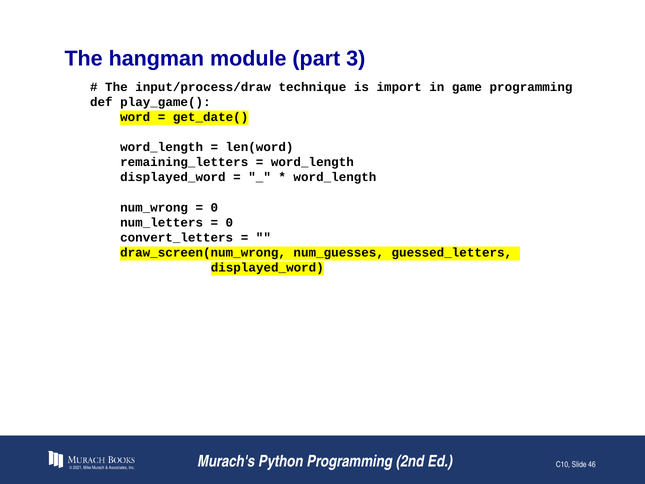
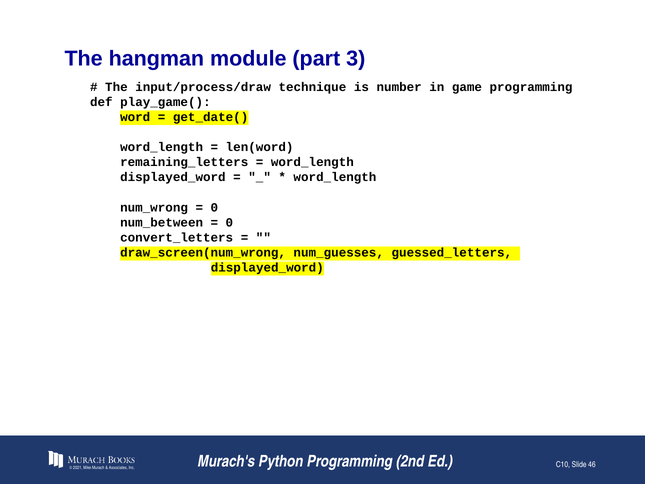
import: import -> number (399, 87)
num_letters: num_letters -> num_between (162, 222)
